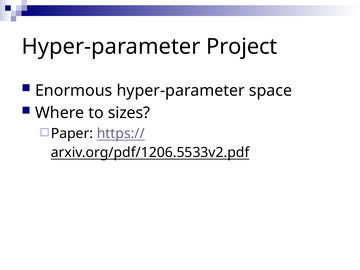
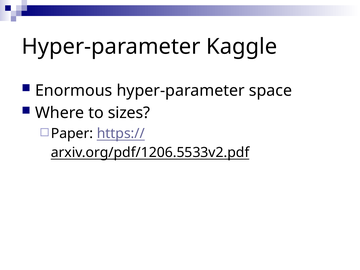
Project: Project -> Kaggle (242, 47)
